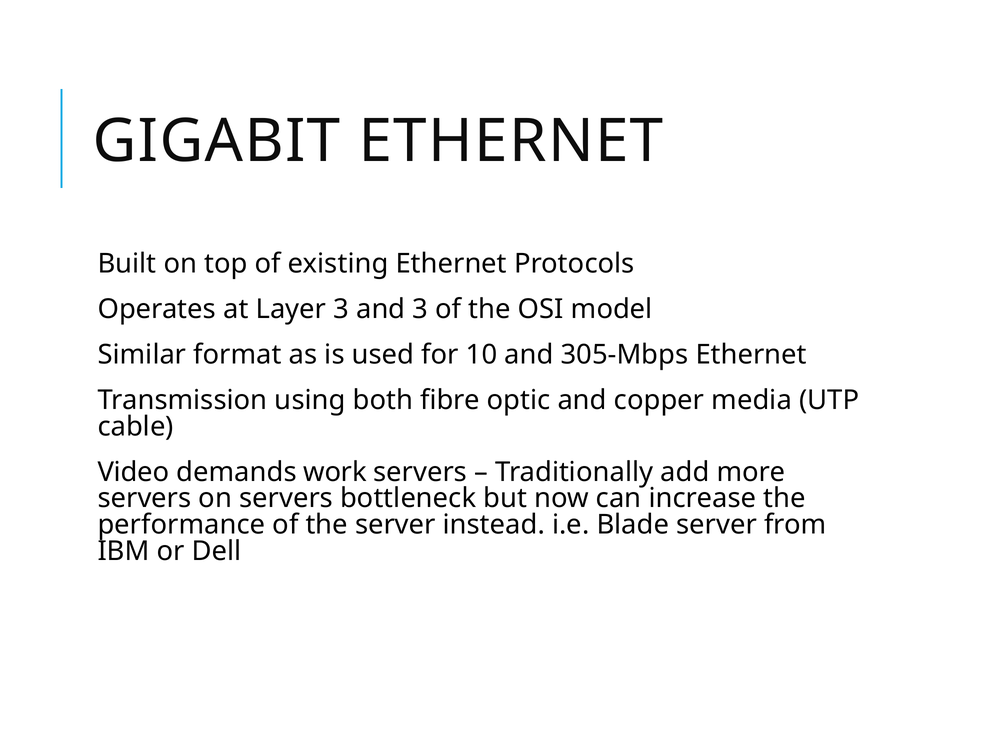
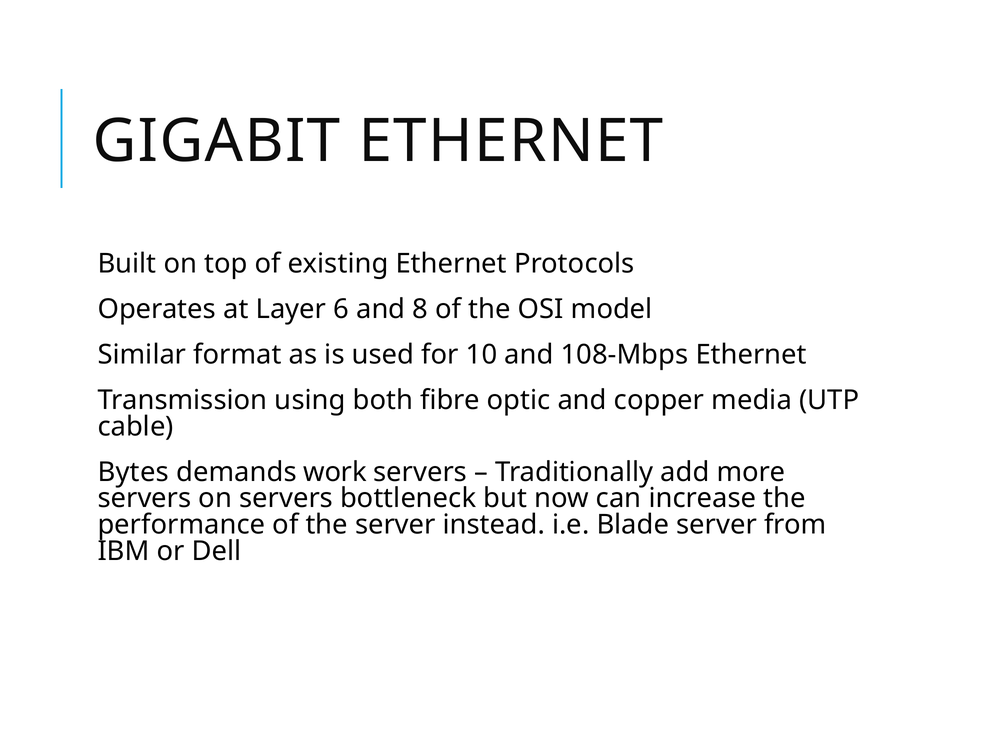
Layer 3: 3 -> 6 (341, 309)
and 3: 3 -> 8 (420, 309)
305-Mbps: 305-Mbps -> 108-Mbps (625, 354)
Video: Video -> Bytes (133, 472)
